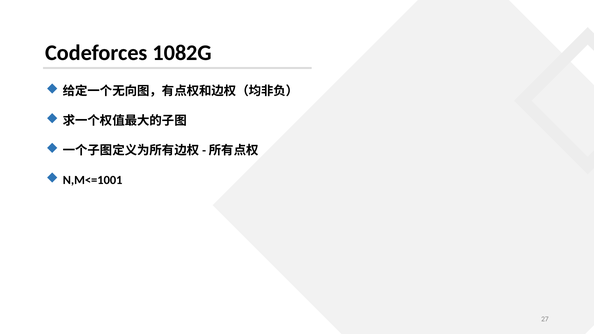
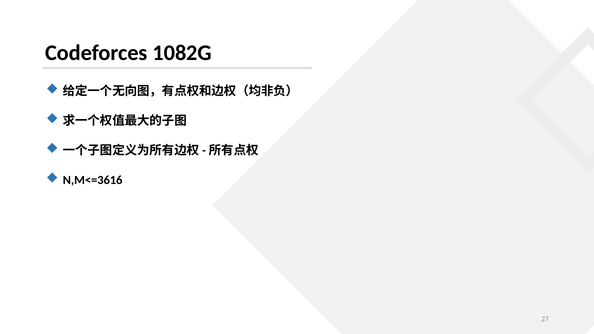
N,M<=1001: N,M<=1001 -> N,M<=3616 (93, 180)
